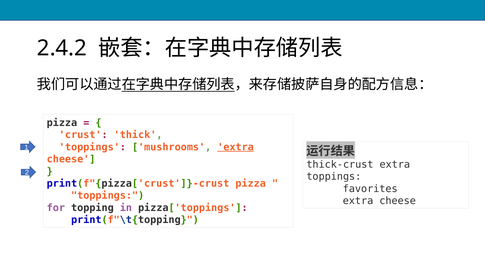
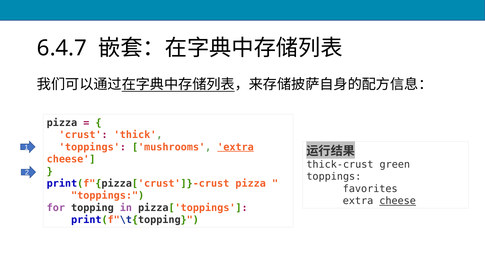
2.4.2: 2.4.2 -> 6.4.7 (62, 48)
thick-crust extra: extra -> green (395, 164)
cheese underline: none -> present (398, 201)
